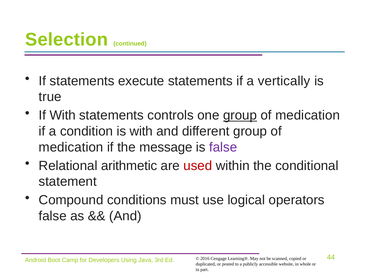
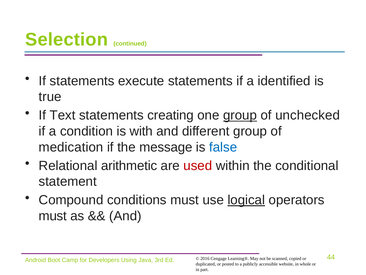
vertically: vertically -> identified (284, 81)
If With: With -> Text (63, 115)
controls: controls -> creating (171, 115)
medication: medication -> unchecked (308, 115)
false colour: purple -> blue (223, 147)
logical underline: none -> present (246, 200)
false: false -> must (53, 216)
